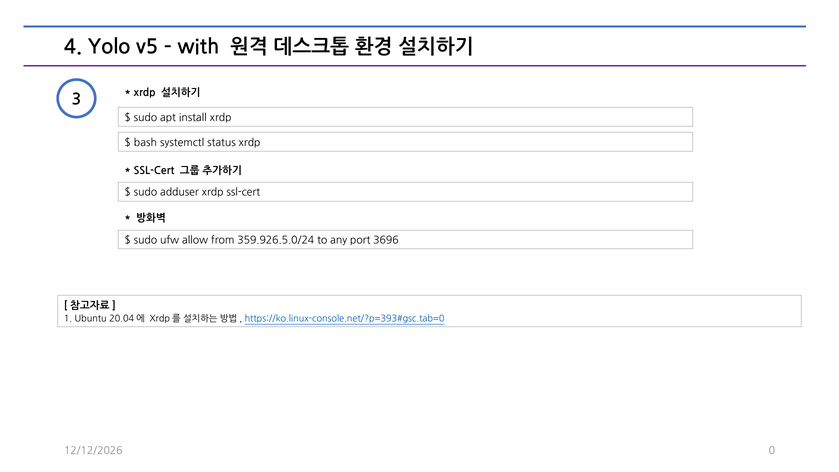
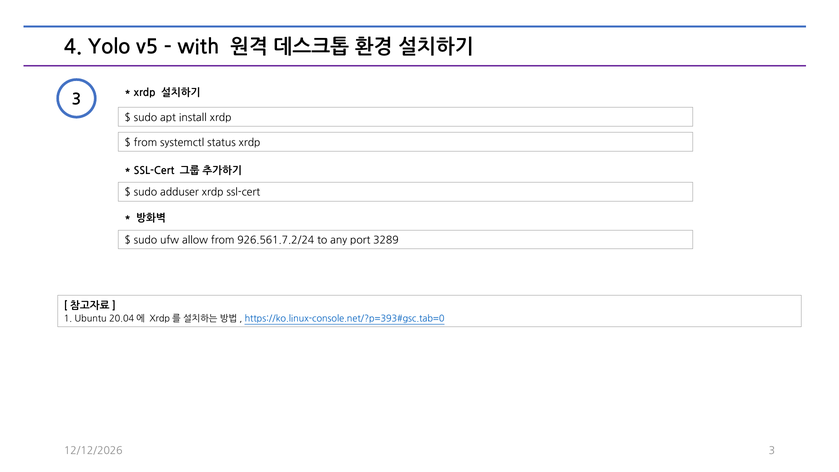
bash: bash -> from (145, 143)
359.926.5.0/24: 359.926.5.0/24 -> 926.561.7.2/24 (276, 240)
3696: 3696 -> 3289 (386, 240)
0: 0 -> 3 (772, 451)
